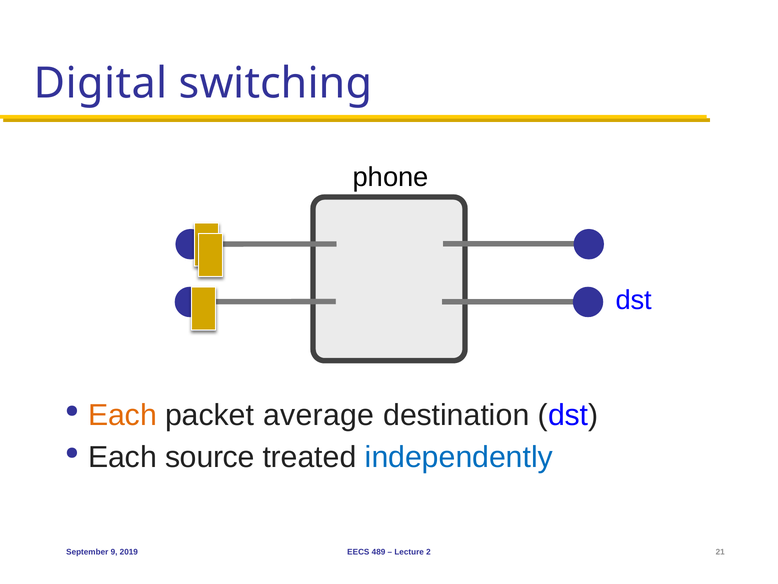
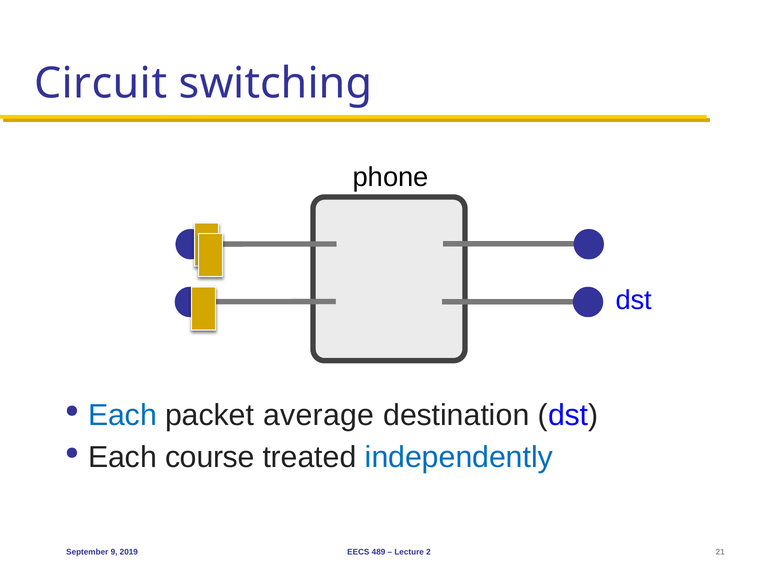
Digital: Digital -> Circuit (101, 83)
Each colour: orange -> blue (122, 415)
source: source -> course (210, 457)
